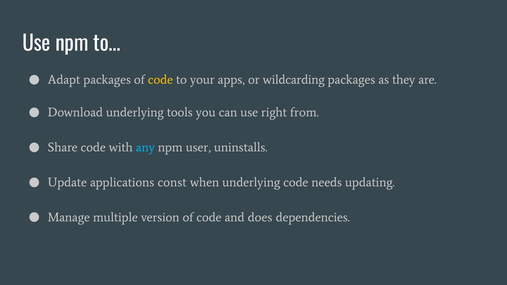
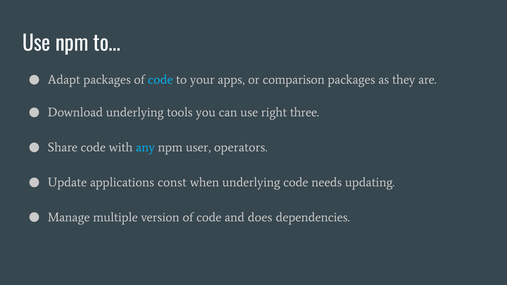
code colour: yellow -> light blue (160, 80)
wildcarding: wildcarding -> comparison (294, 80)
from: from -> three (305, 112)
uninstalls: uninstalls -> operators (241, 147)
